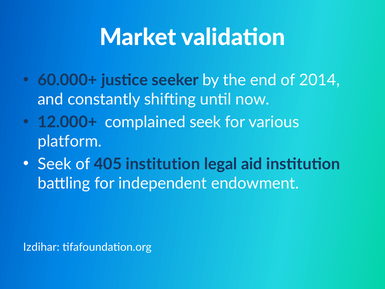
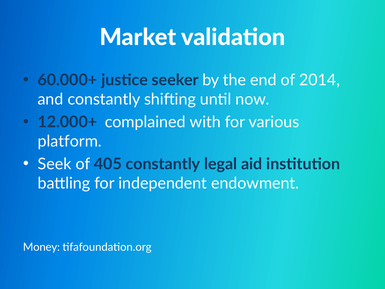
complained seek: seek -> with (205, 122)
405 institution: institution -> constantly (163, 164)
Izdihar: Izdihar -> Money (41, 247)
